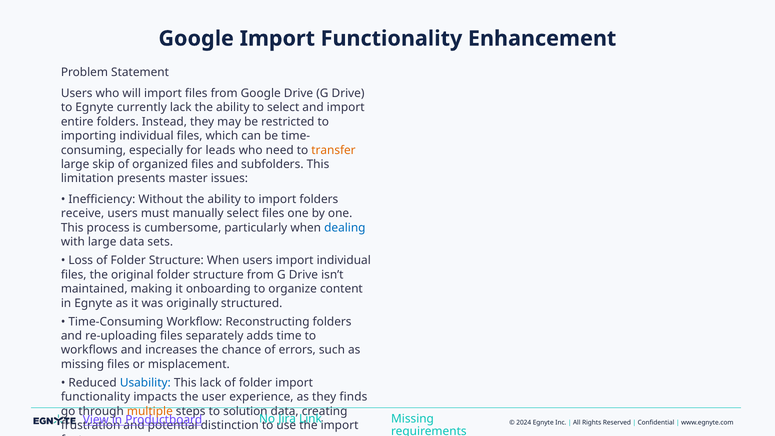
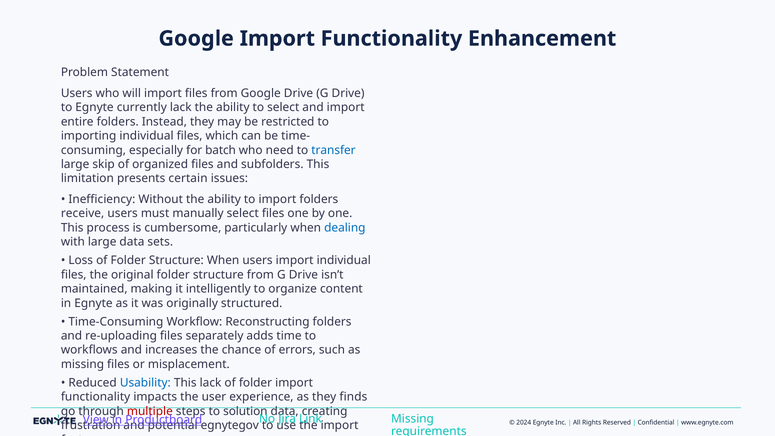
leads: leads -> batch (221, 150)
transfer colour: orange -> blue (333, 150)
master: master -> certain (188, 179)
onboarding: onboarding -> intelligently (218, 289)
multiple colour: orange -> red (150, 411)
distinction: distinction -> egnytegov (230, 425)
